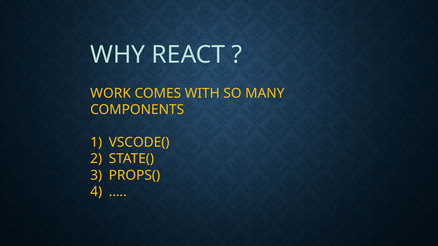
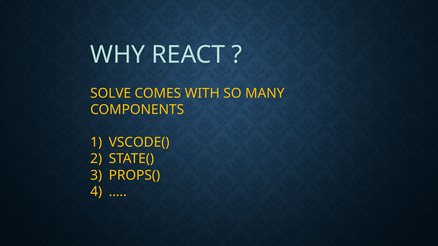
WORK: WORK -> SOLVE (111, 93)
